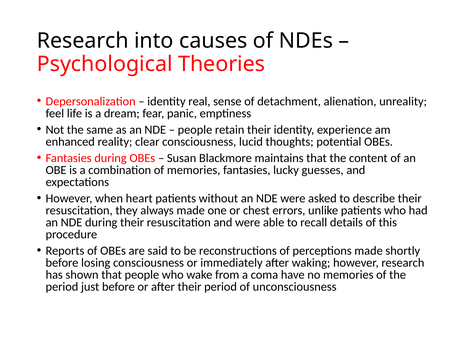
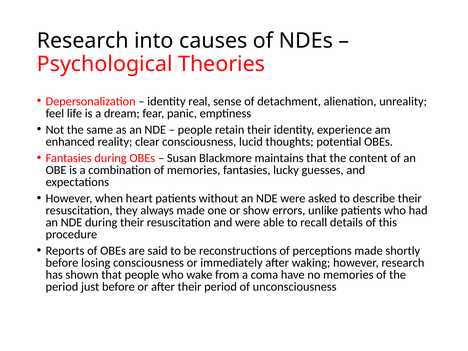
chest: chest -> show (256, 210)
